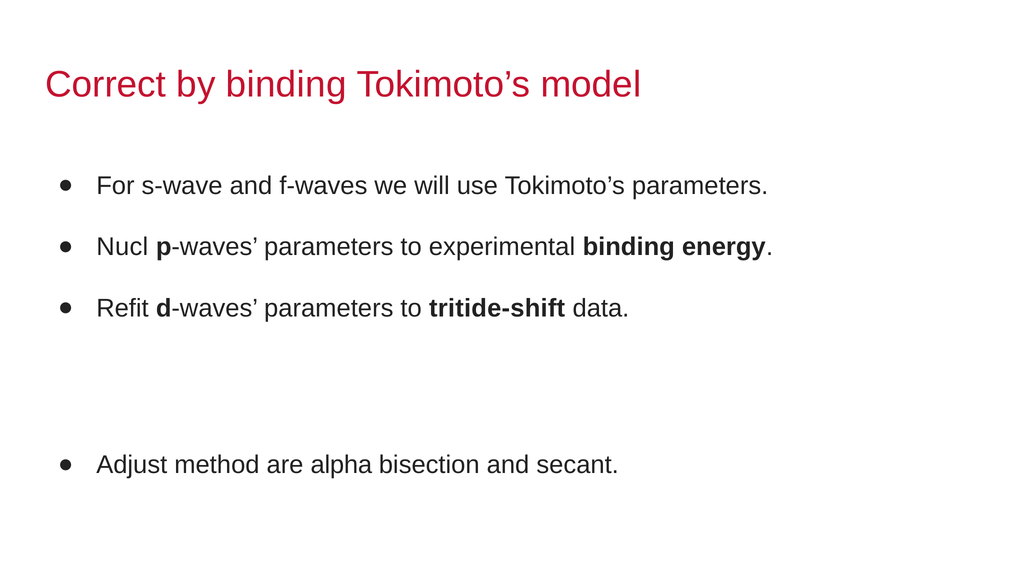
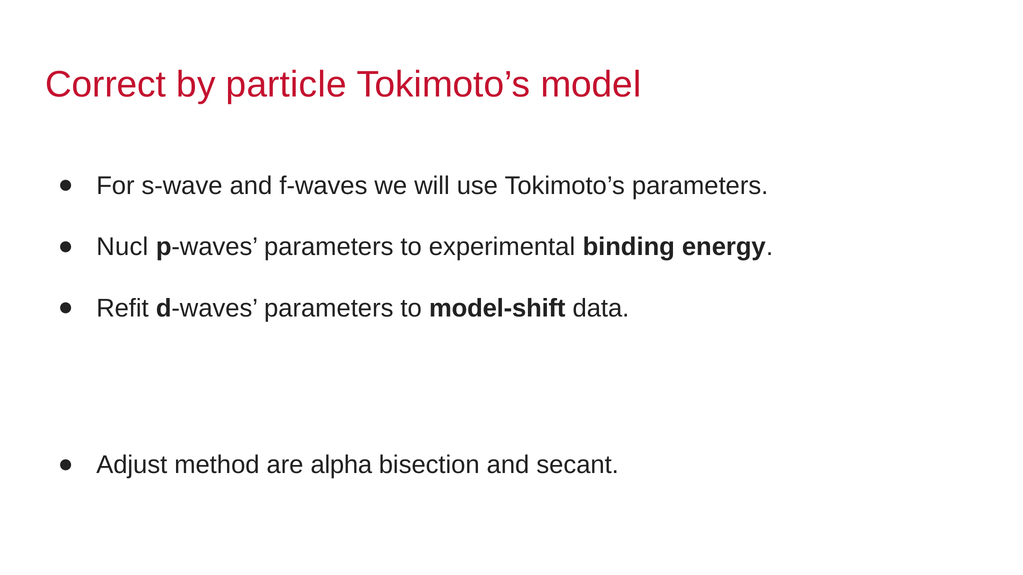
by binding: binding -> particle (286, 85)
tritide-shift: tritide-shift -> model-shift (497, 309)
